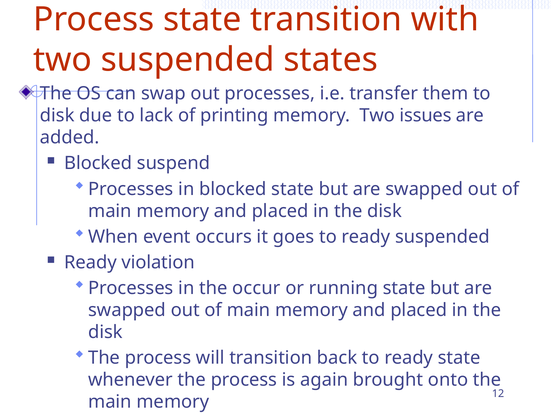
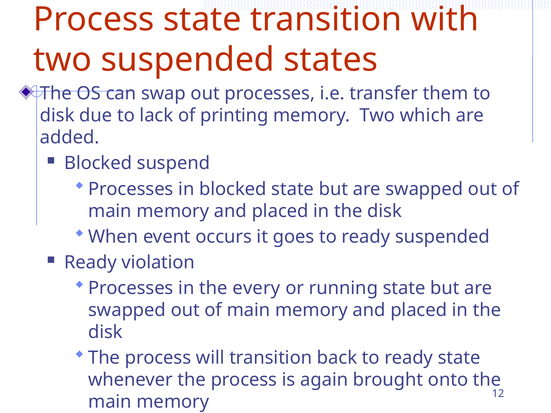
issues: issues -> which (425, 116)
occur: occur -> every (256, 288)
